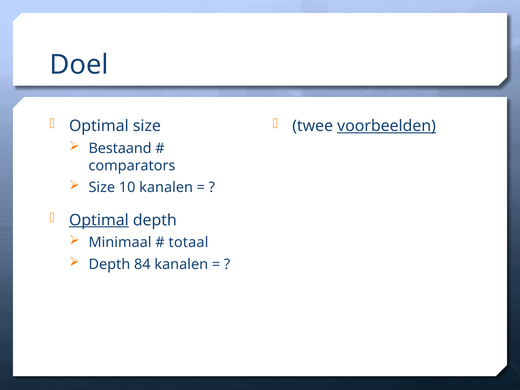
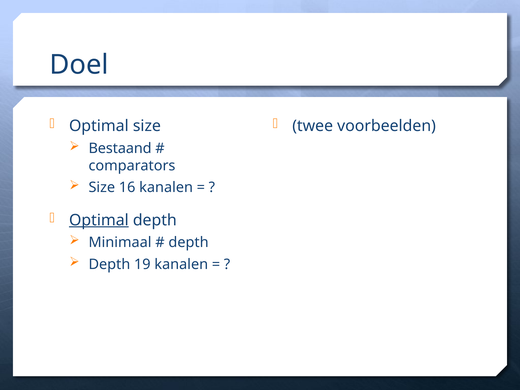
voorbeelden underline: present -> none (387, 126)
10: 10 -> 16 (127, 187)
totaal: totaal -> depth (189, 243)
84: 84 -> 19 (142, 264)
